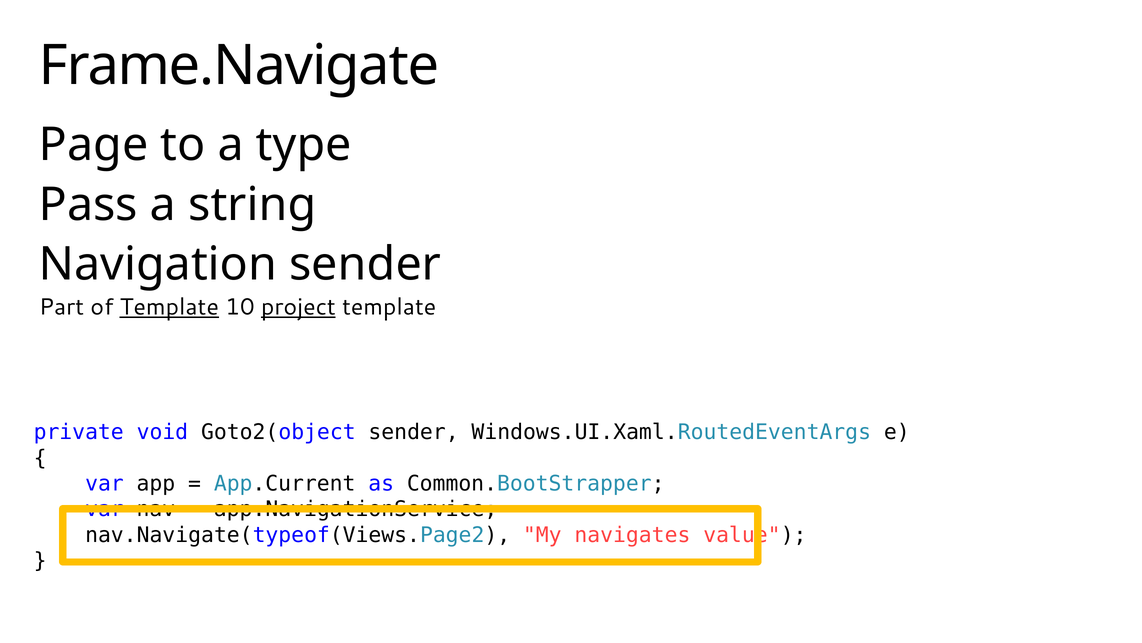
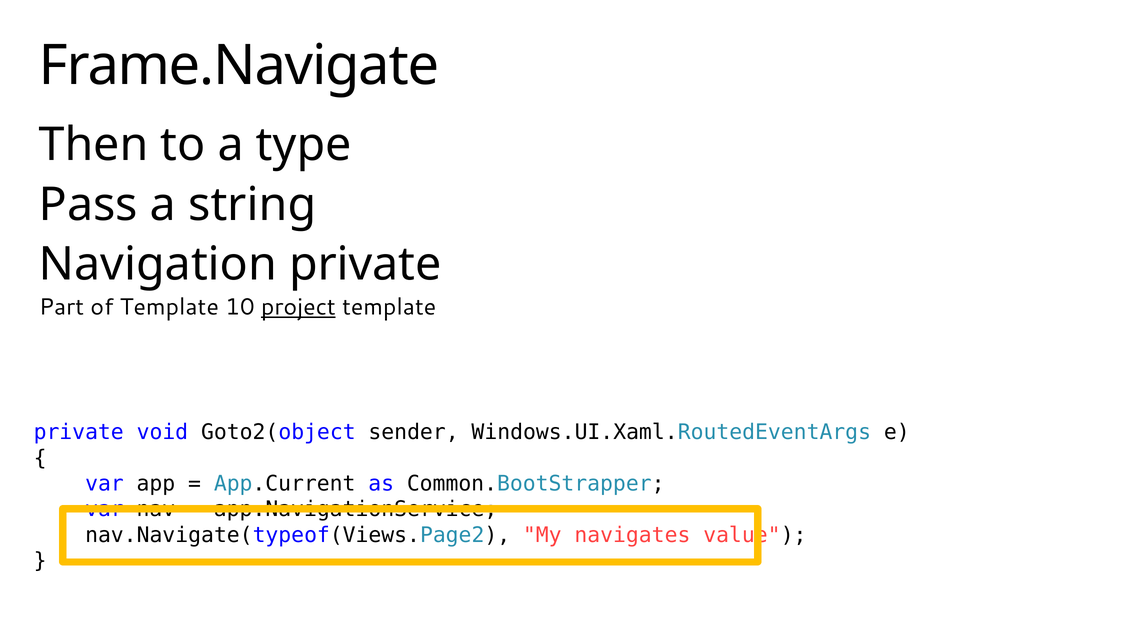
Page: Page -> Then (94, 145)
Navigation sender: sender -> private (365, 264)
Template underline: present -> none (169, 307)
